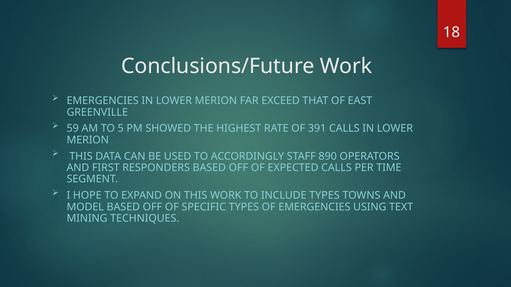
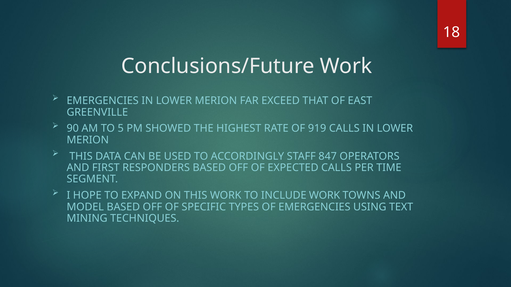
59: 59 -> 90 (73, 129)
391: 391 -> 919 (317, 129)
890: 890 -> 847 (328, 156)
INCLUDE TYPES: TYPES -> WORK (325, 196)
